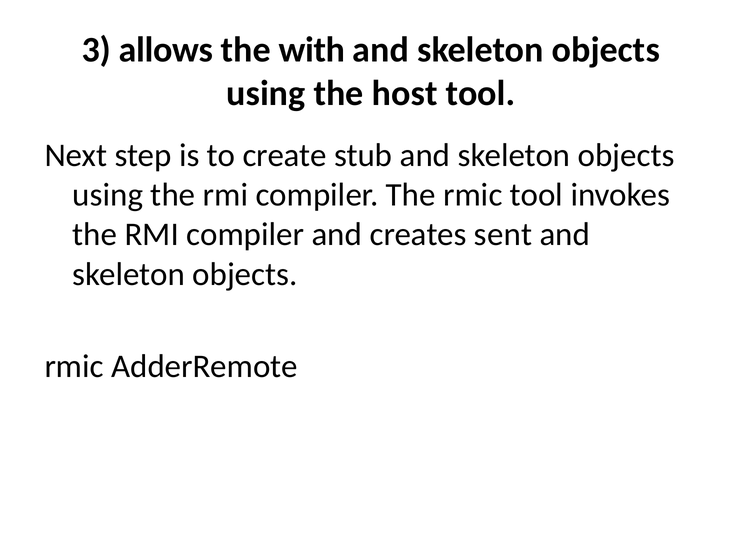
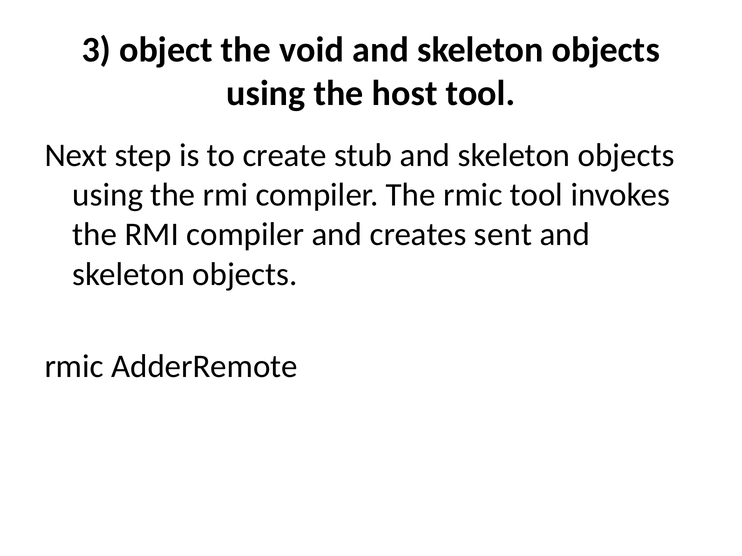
allows: allows -> object (166, 50)
with: with -> void (312, 50)
